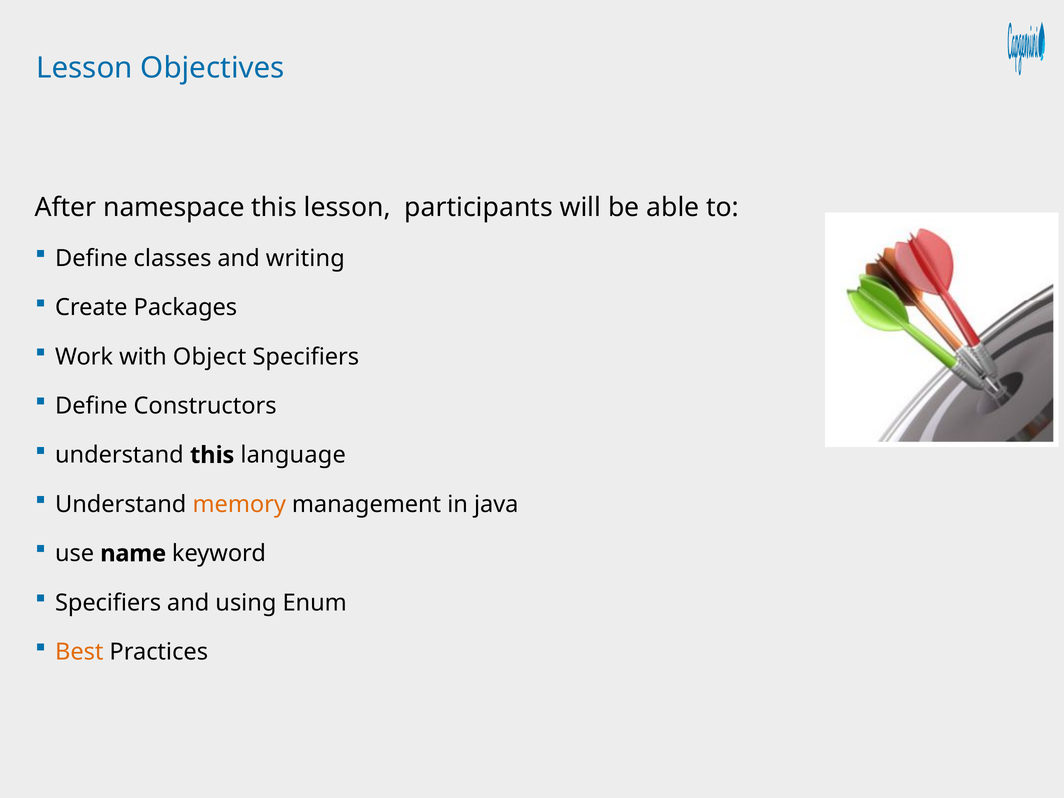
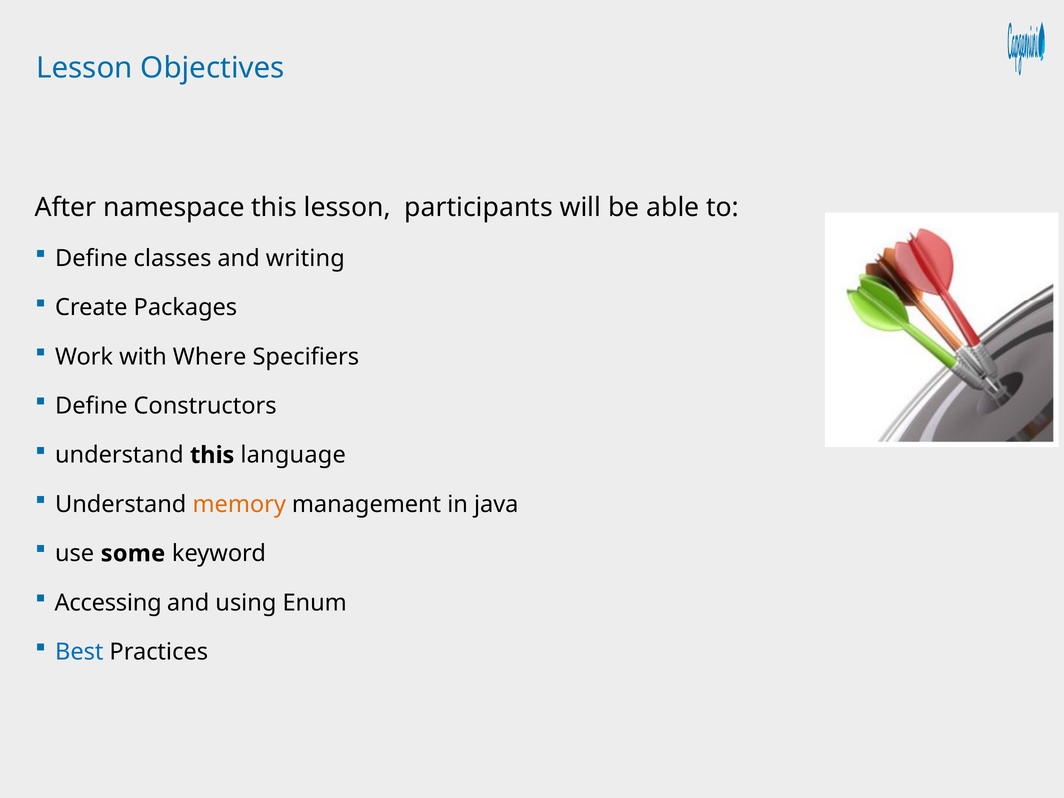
Object: Object -> Where (210, 357)
name: name -> some (133, 554)
Specifiers: Specifiers -> Accessing (108, 603)
Best colour: orange -> blue (79, 652)
